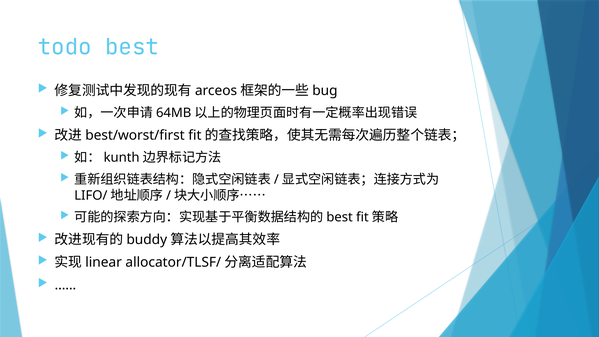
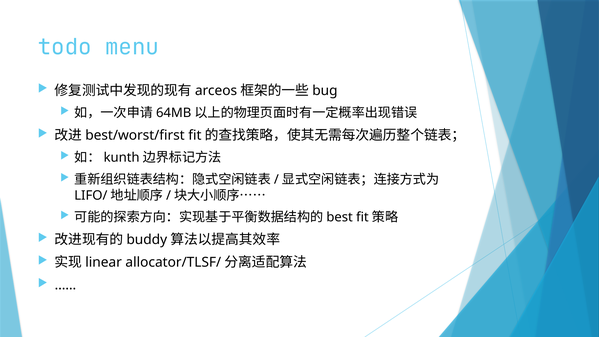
todo best: best -> menu (132, 47)
